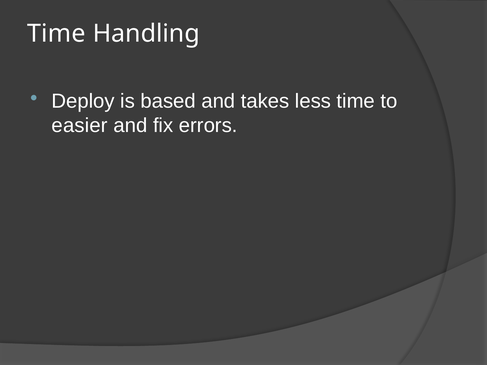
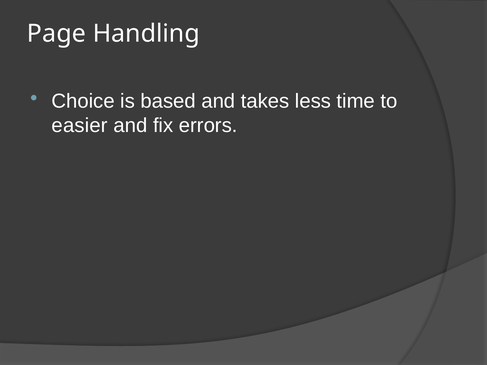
Time: Time -> Page (56, 34)
Deploy: Deploy -> Choice (83, 101)
